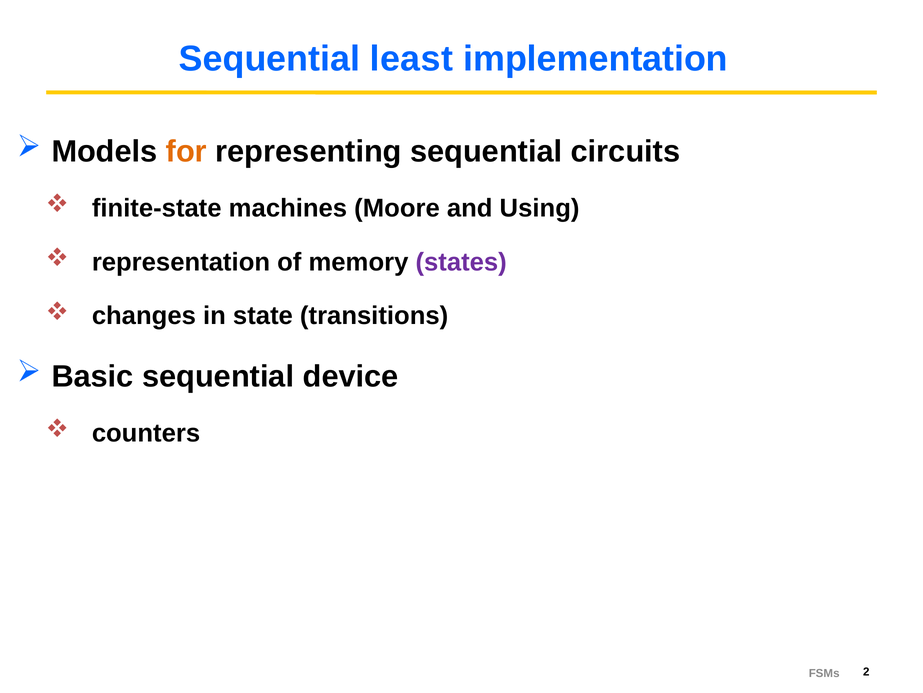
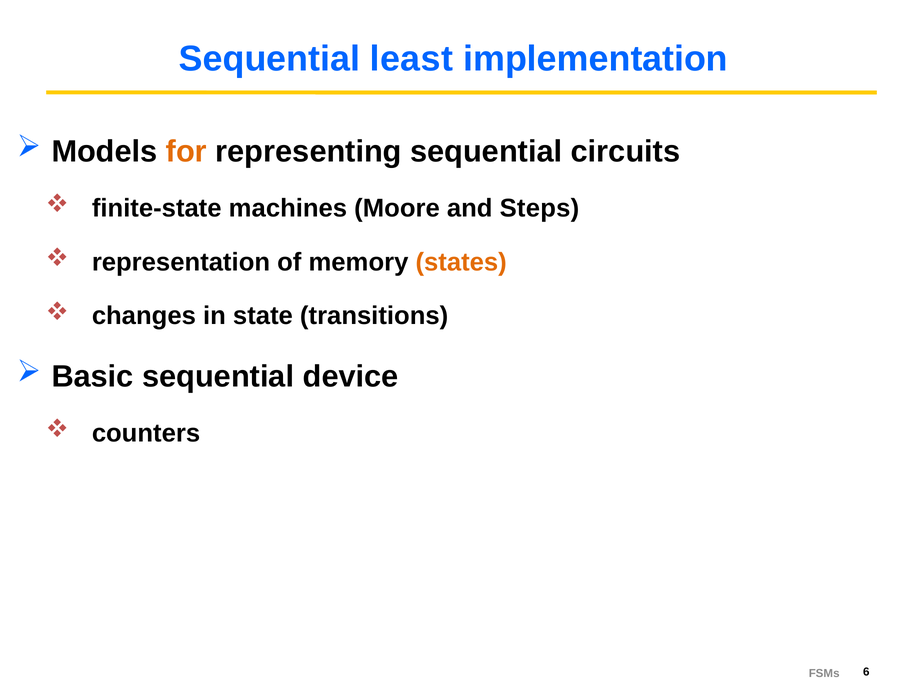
Using: Using -> Steps (539, 208)
states colour: purple -> orange (461, 262)
2: 2 -> 6 (866, 671)
